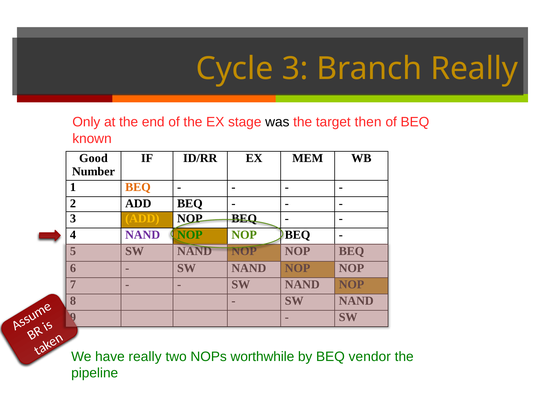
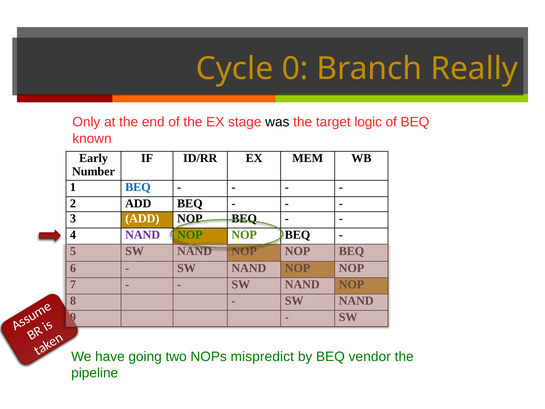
Cycle 3: 3 -> 0 (295, 69)
then: then -> logic (368, 122)
Good: Good -> Early (94, 158)
BEQ colour: orange -> blue (138, 187)
ADD colour: yellow -> white (142, 218)
really: really -> going (145, 356)
worthwhile: worthwhile -> mispredict (262, 356)
